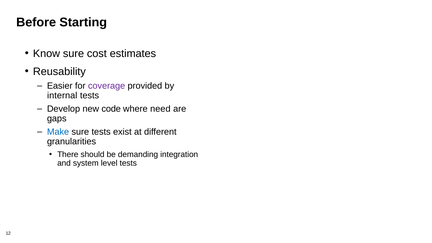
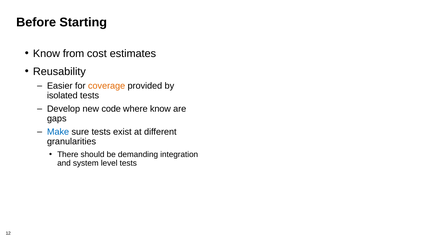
Know sure: sure -> from (74, 54)
coverage colour: purple -> orange (107, 86)
internal: internal -> isolated (62, 96)
where need: need -> know (160, 109)
